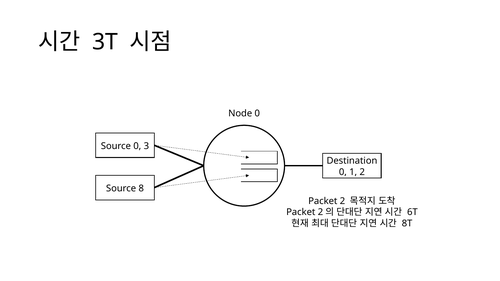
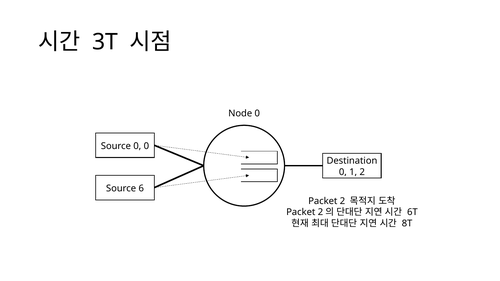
0 3: 3 -> 0 (146, 146)
8: 8 -> 6 (141, 188)
